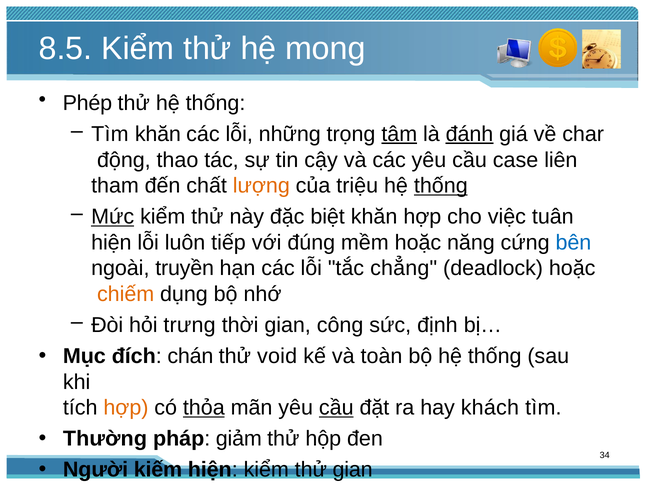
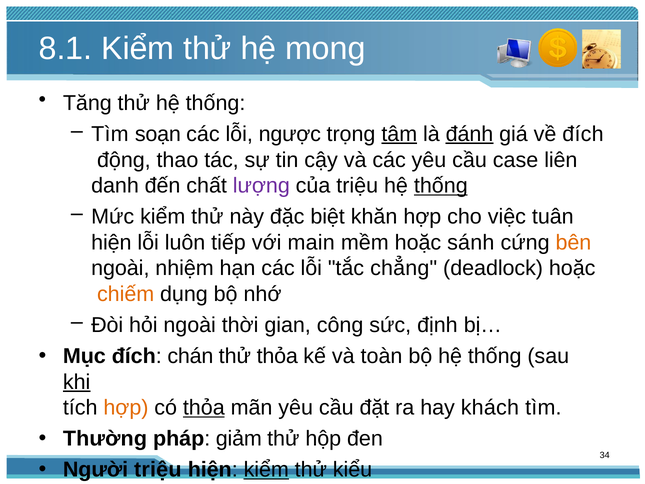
8.5: 8.5 -> 8.1 (66, 49)
Phép: Phép -> Tăng (87, 103)
Tìm khăn: khăn -> soạn (158, 134)
những: những -> ngược (290, 134)
về char: char -> đích (583, 134)
tham: tham -> danh (115, 186)
lượng colour: orange -> purple (261, 186)
Mức underline: present -> none (113, 217)
đúng: đúng -> main (311, 242)
năng: năng -> sánh (471, 242)
bên colour: blue -> orange (573, 242)
truyền: truyền -> nhiệm (185, 268)
hỏi trưng: trưng -> ngoài (190, 325)
thử void: void -> thỏa (277, 356)
khi underline: none -> present (77, 382)
cầu underline: present -> none (336, 408)
Người kiếm: kiếm -> triệu (158, 470)
kiểm underline: none -> present (266, 470)
thử gian: gian -> kiểu (353, 470)
